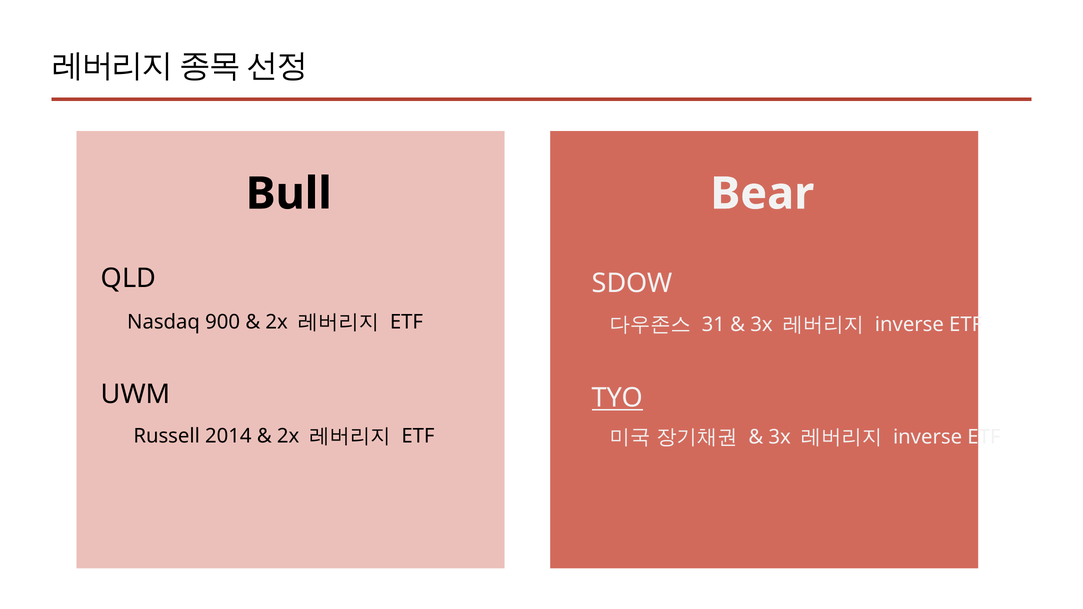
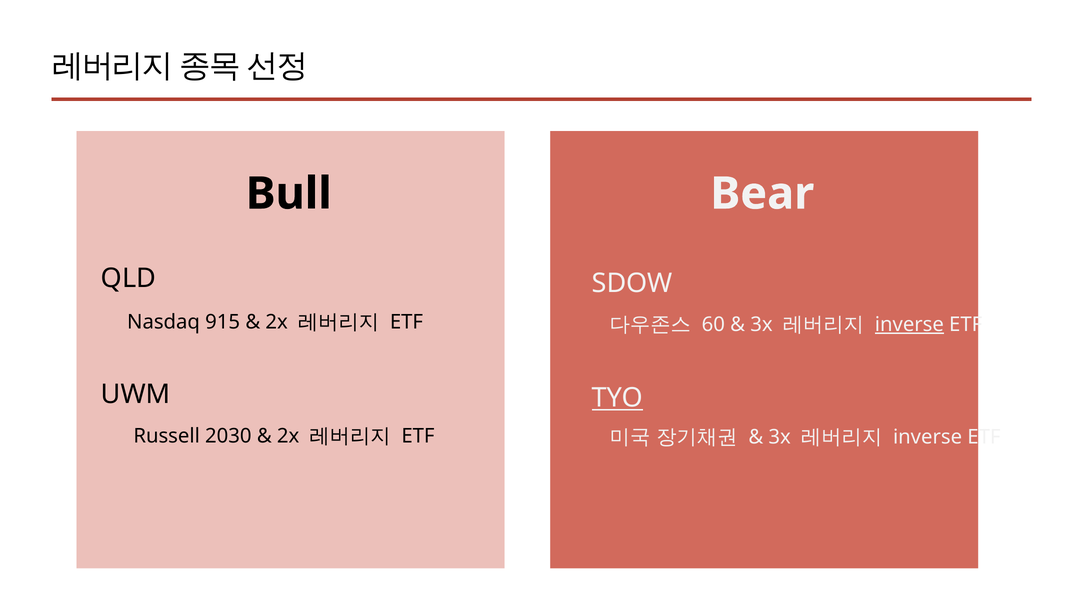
900: 900 -> 915 (223, 322)
31: 31 -> 60 (713, 325)
inverse underline: none -> present (909, 325)
2014: 2014 -> 2030 (228, 436)
